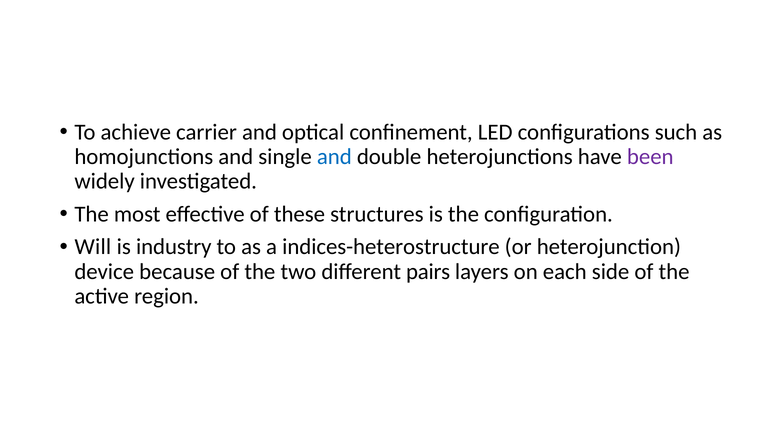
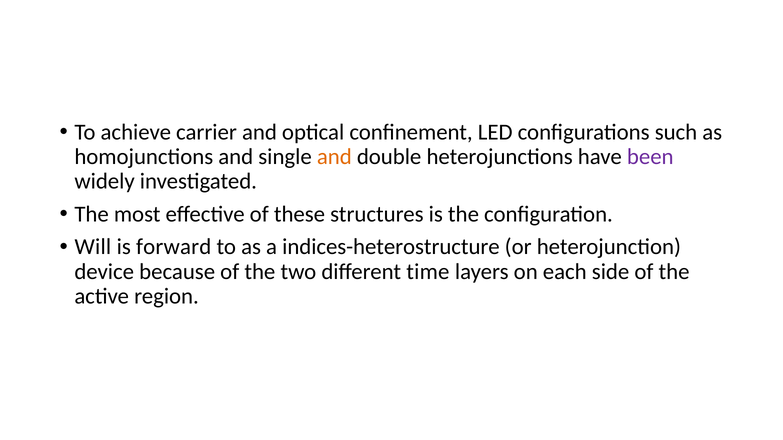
and colour: blue -> orange (334, 157)
industry: industry -> forward (174, 247)
pairs: pairs -> time (428, 272)
